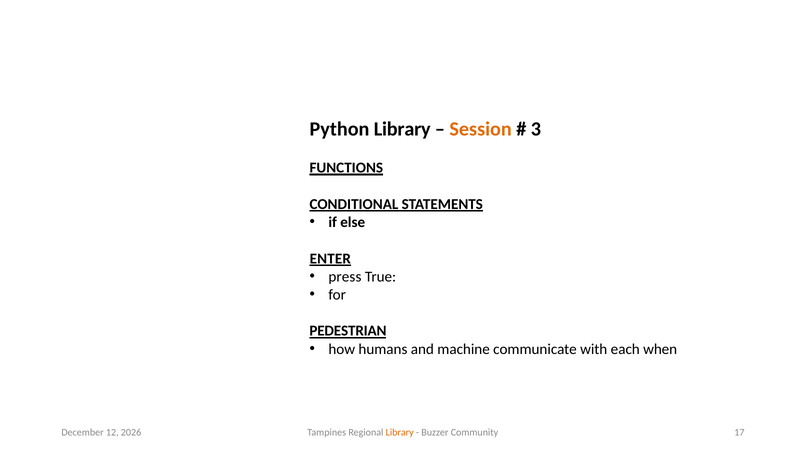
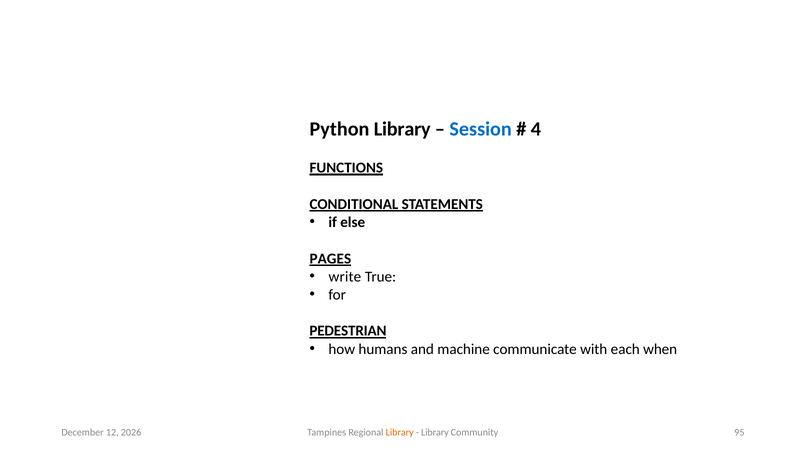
Session colour: orange -> blue (481, 129)
3: 3 -> 4 (536, 129)
ENTER: ENTER -> PAGES (330, 259)
press: press -> write (345, 277)
Buzzer: Buzzer -> Library (435, 433)
17: 17 -> 95 (739, 433)
